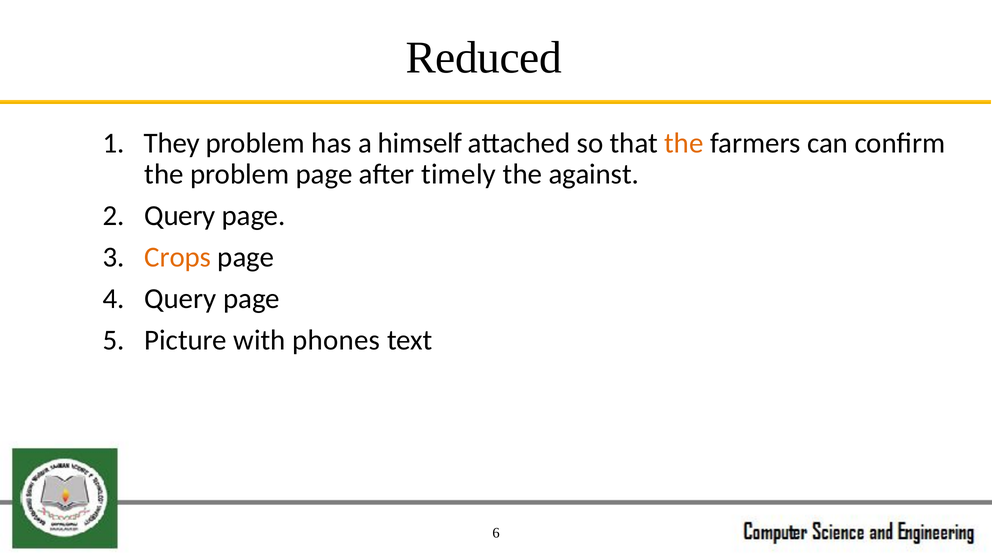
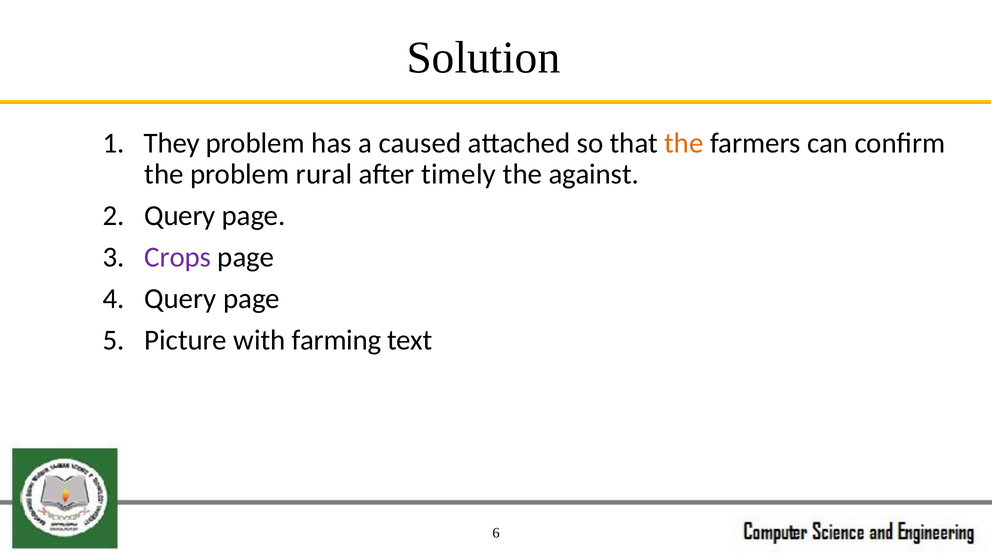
Reduced: Reduced -> Solution (483, 58)
himself: himself -> caused (420, 143)
problem page: page -> rural (324, 174)
Crops colour: orange -> purple (178, 257)
phones: phones -> farming (336, 340)
